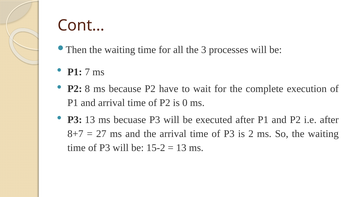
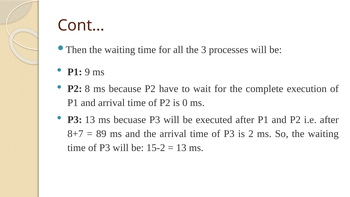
7: 7 -> 9 (87, 72)
27: 27 -> 89 (101, 134)
